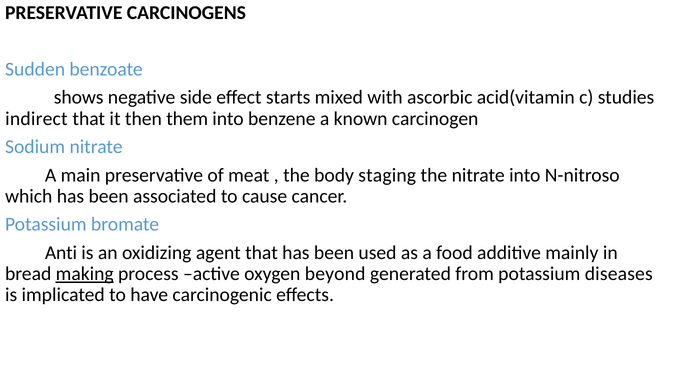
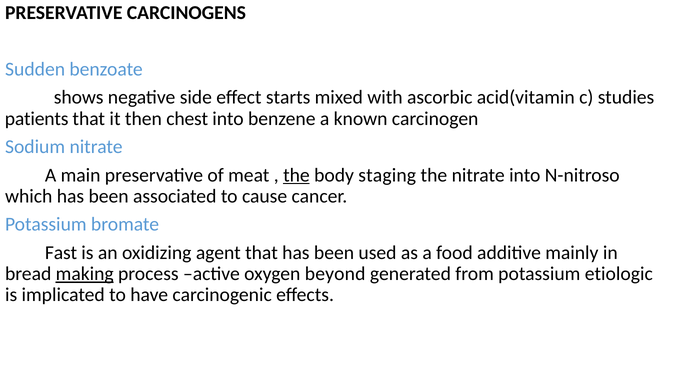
indirect: indirect -> patients (37, 119)
them: them -> chest (187, 119)
the underline: none -> present (296, 175)
Anti: Anti -> Fast (61, 253)
diseases: diseases -> etiologic (619, 274)
